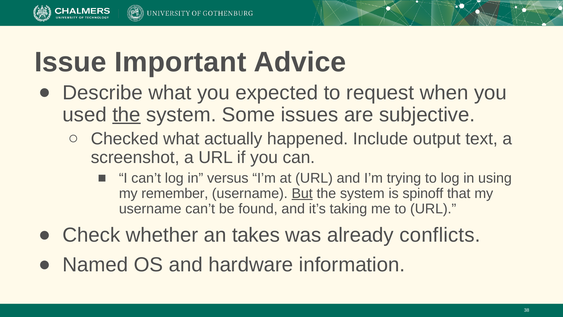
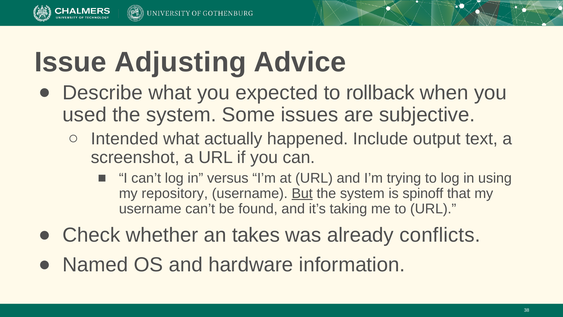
Important: Important -> Adjusting (180, 62)
request: request -> rollback (380, 93)
the underline: present -> none (126, 115)
Checked: Checked -> Intended (125, 139)
remember: remember -> repository (175, 193)
